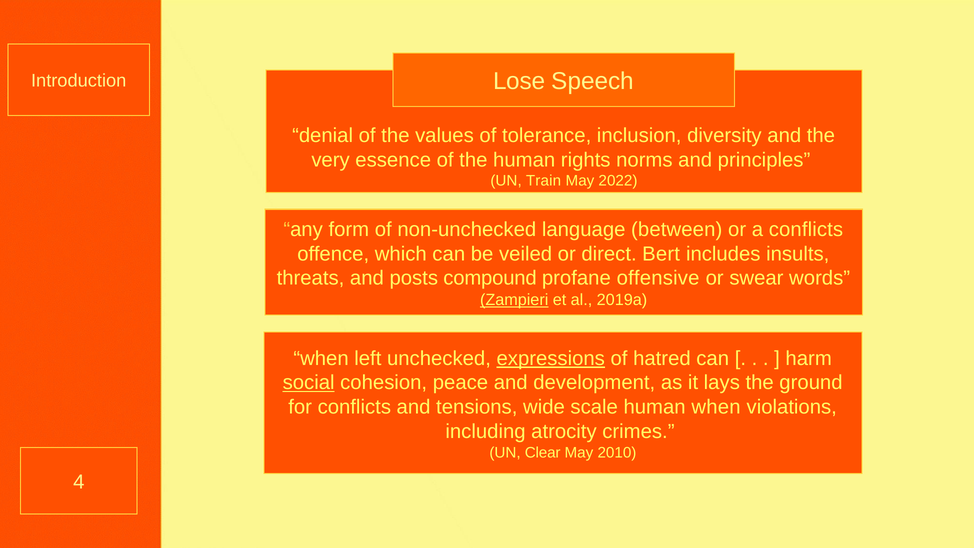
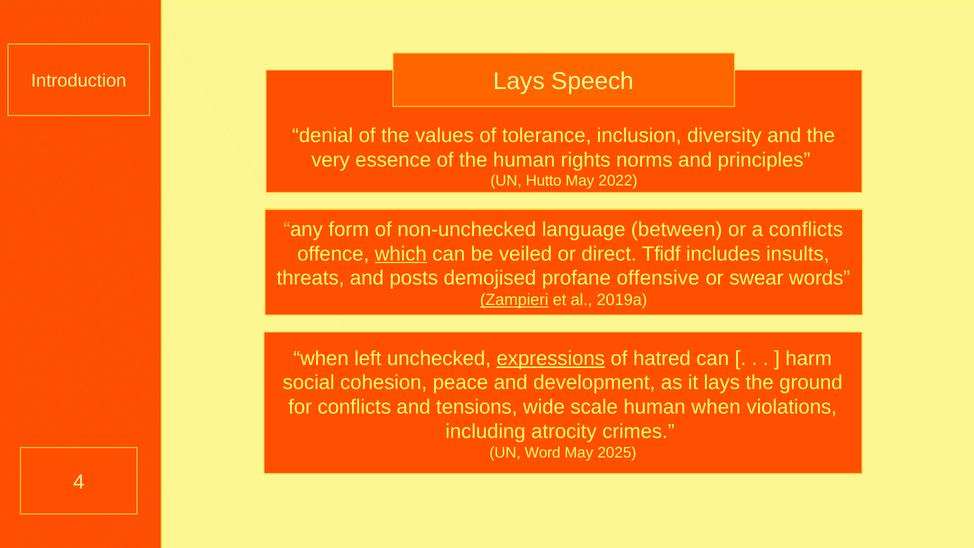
Lose: Lose -> Lays (519, 81)
Train: Train -> Hutto (544, 181)
which underline: none -> present (401, 254)
Bert: Bert -> Tfidf (661, 254)
compound: compound -> demojised (490, 278)
social underline: present -> none (309, 383)
Clear: Clear -> Word (543, 452)
2010: 2010 -> 2025 (617, 452)
